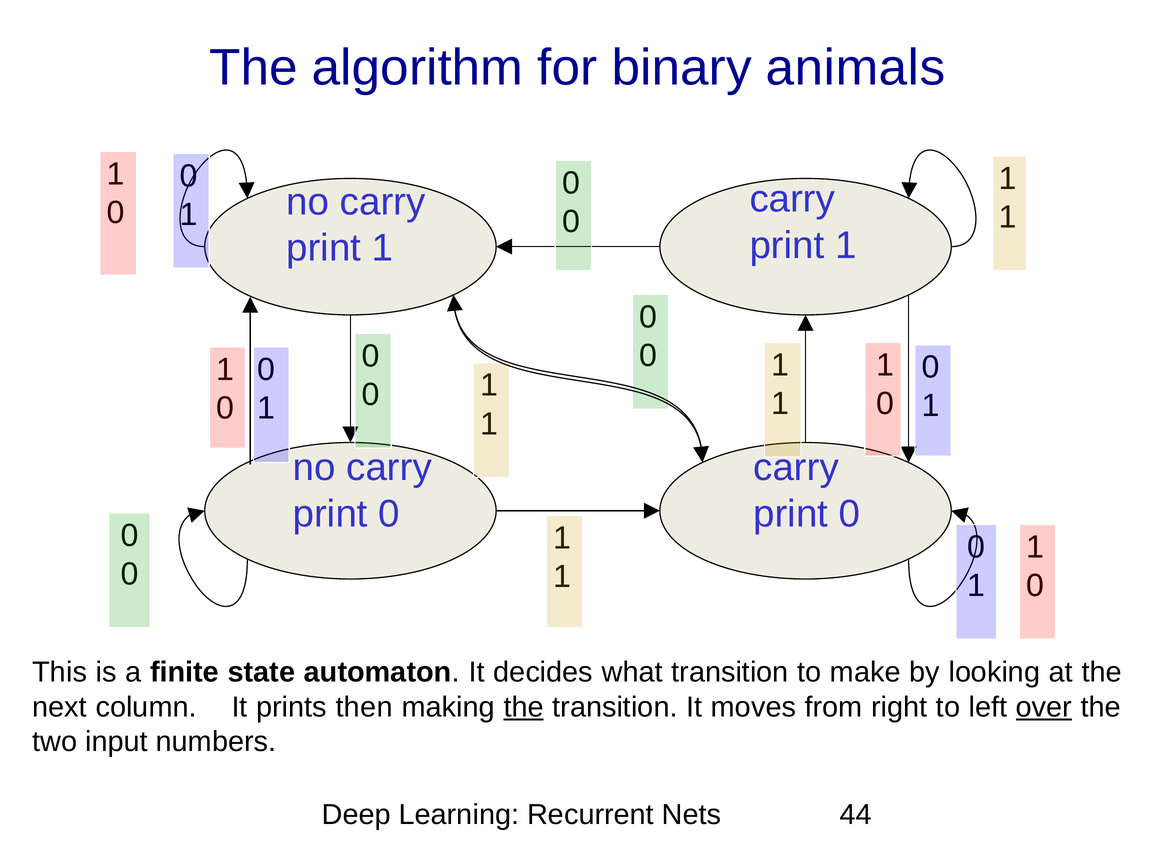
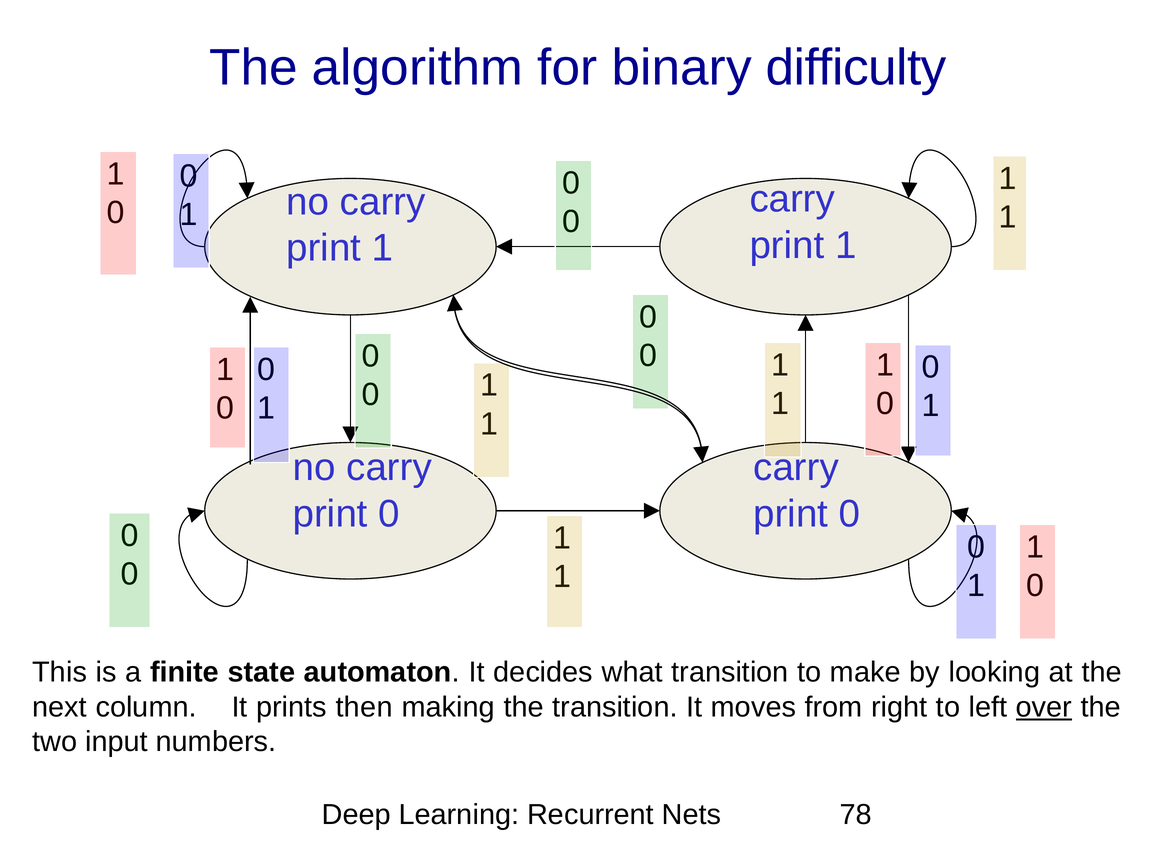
animals: animals -> difficulty (856, 68)
the underline: present -> none (524, 707)
44: 44 -> 78 (856, 815)
